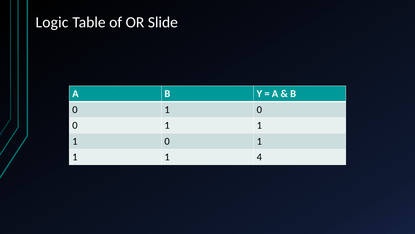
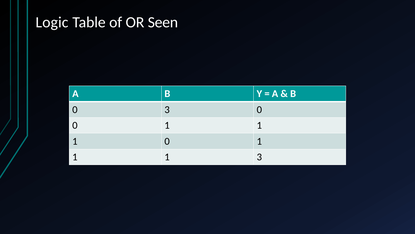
Slide: Slide -> Seen (163, 22)
1: 1 -> 3 (167, 109)
1 4: 4 -> 3 (259, 157)
